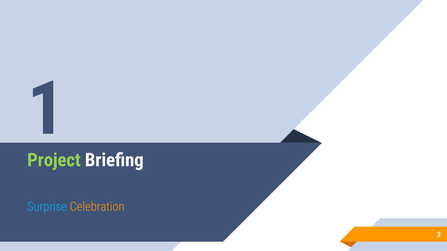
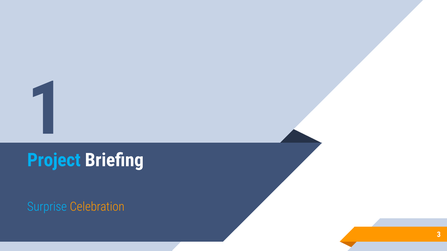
Project colour: light green -> light blue (54, 160)
